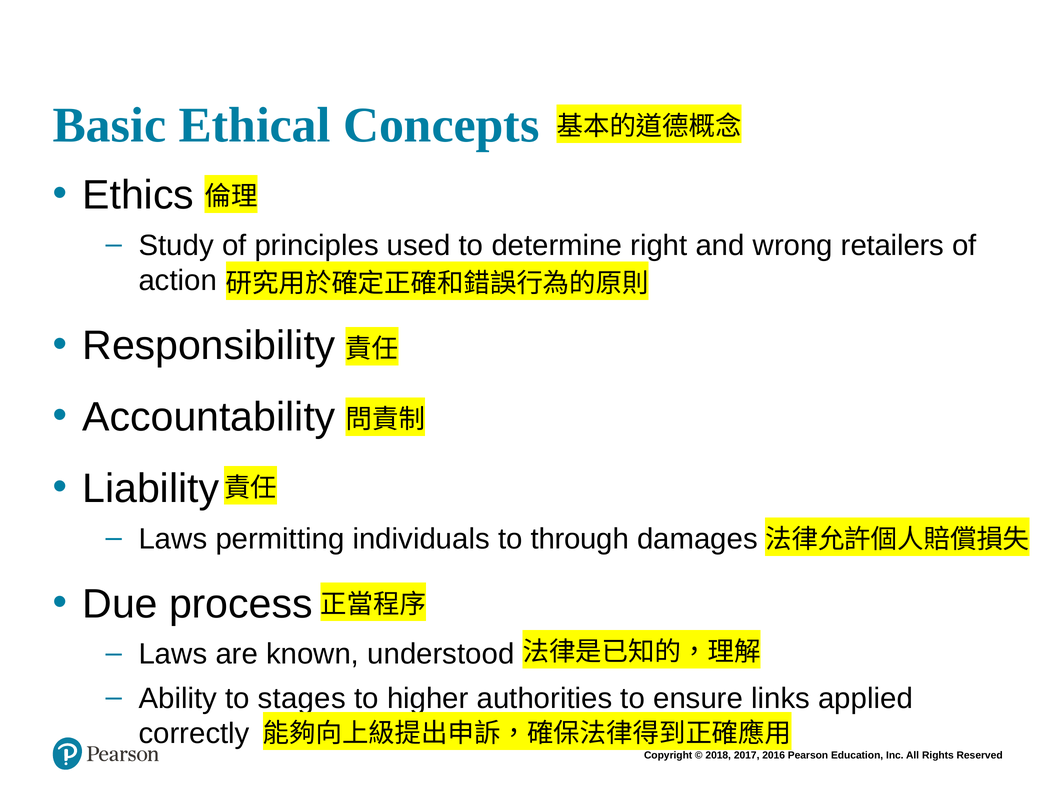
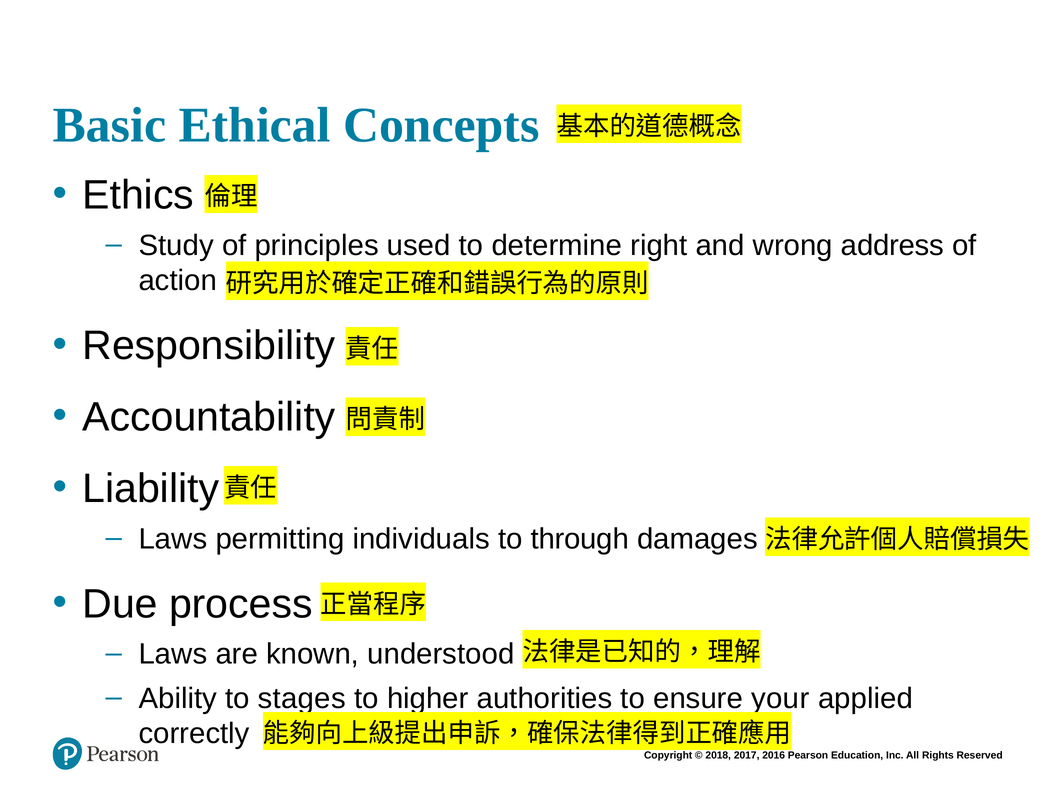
retailers: retailers -> address (892, 245)
links: links -> your (780, 698)
